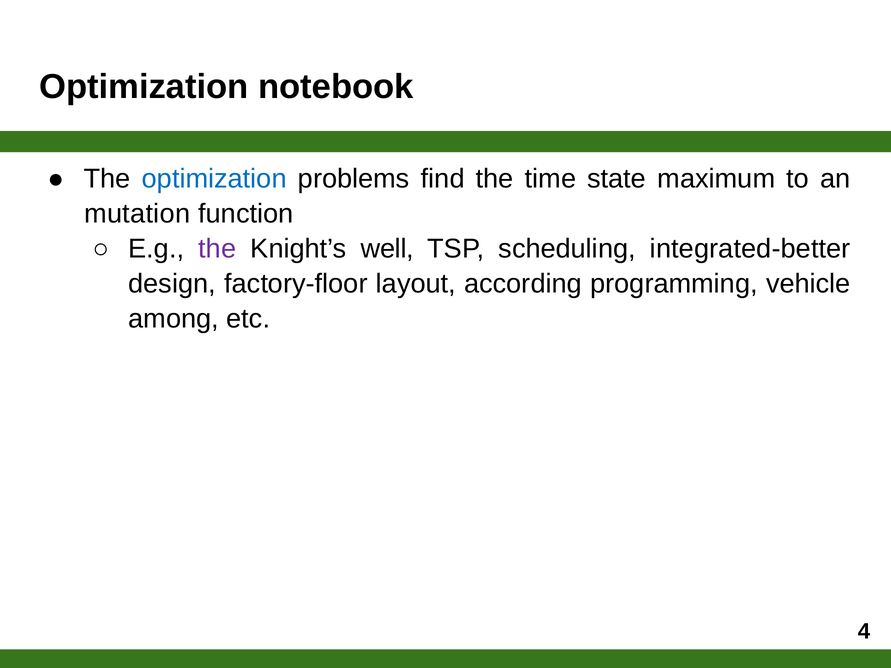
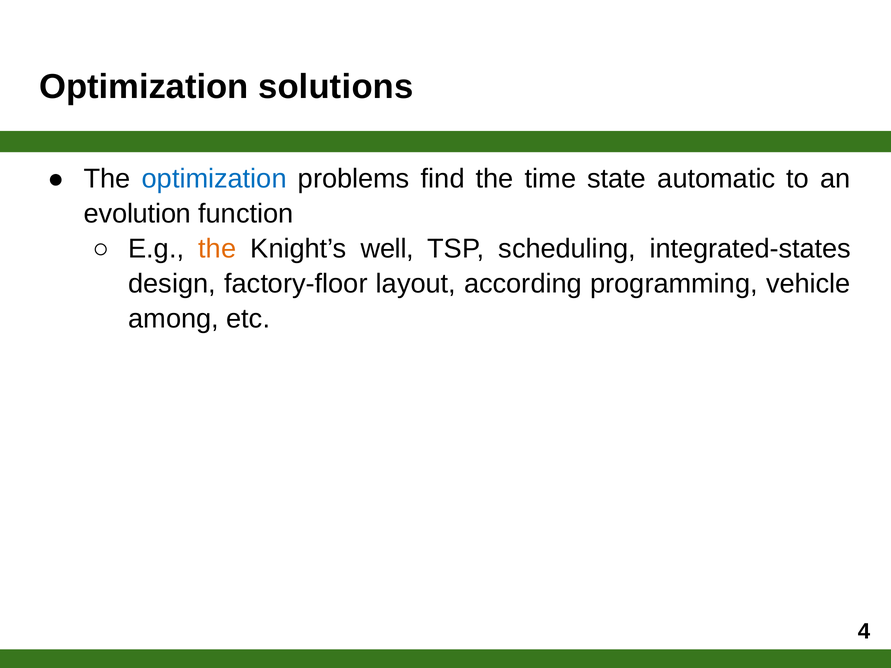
notebook: notebook -> solutions (336, 87)
maximum: maximum -> automatic (716, 179)
mutation: mutation -> evolution (137, 214)
the colour: purple -> orange (217, 249)
integrated-better: integrated-better -> integrated-states (750, 249)
